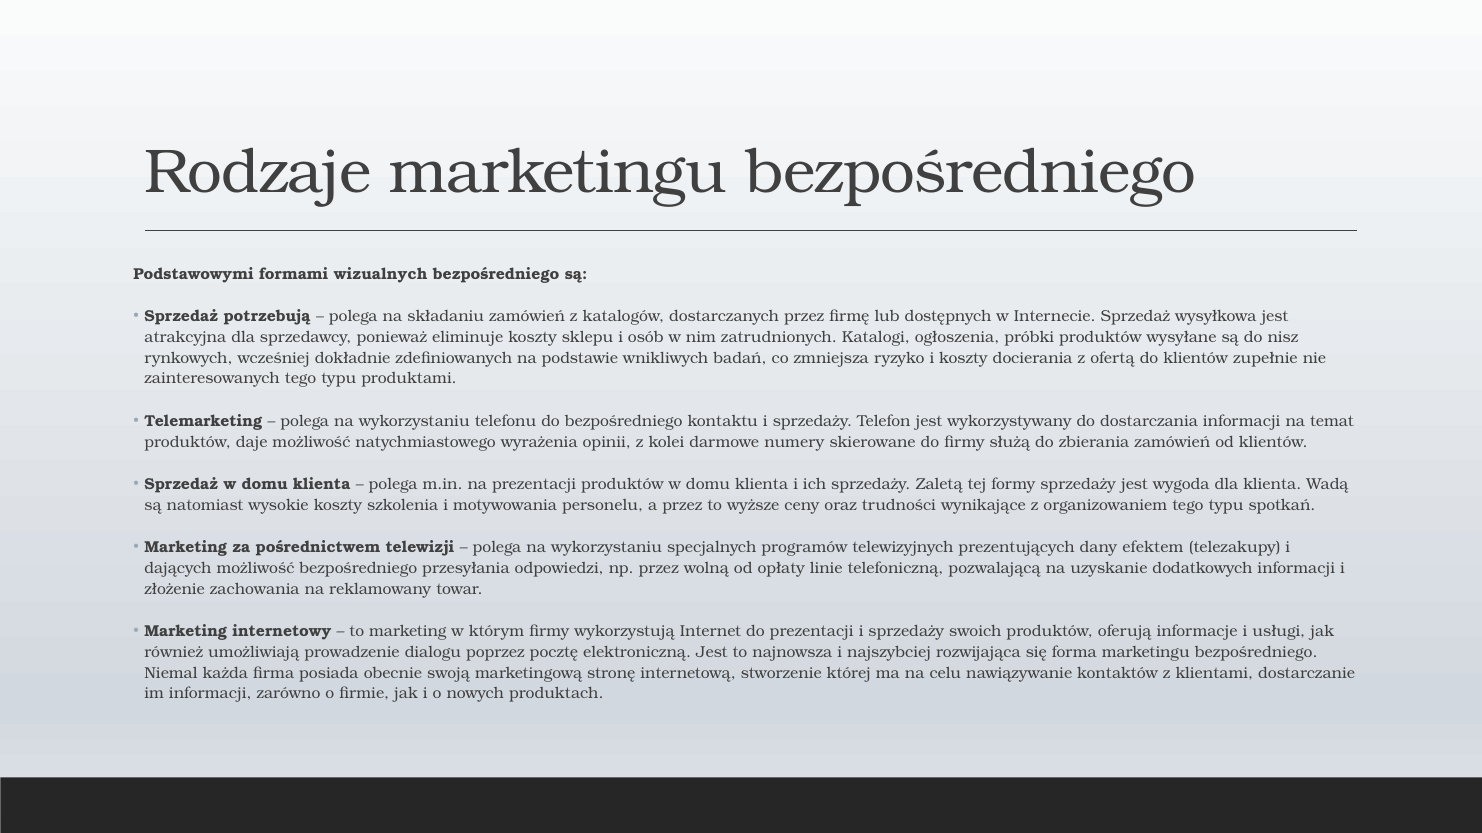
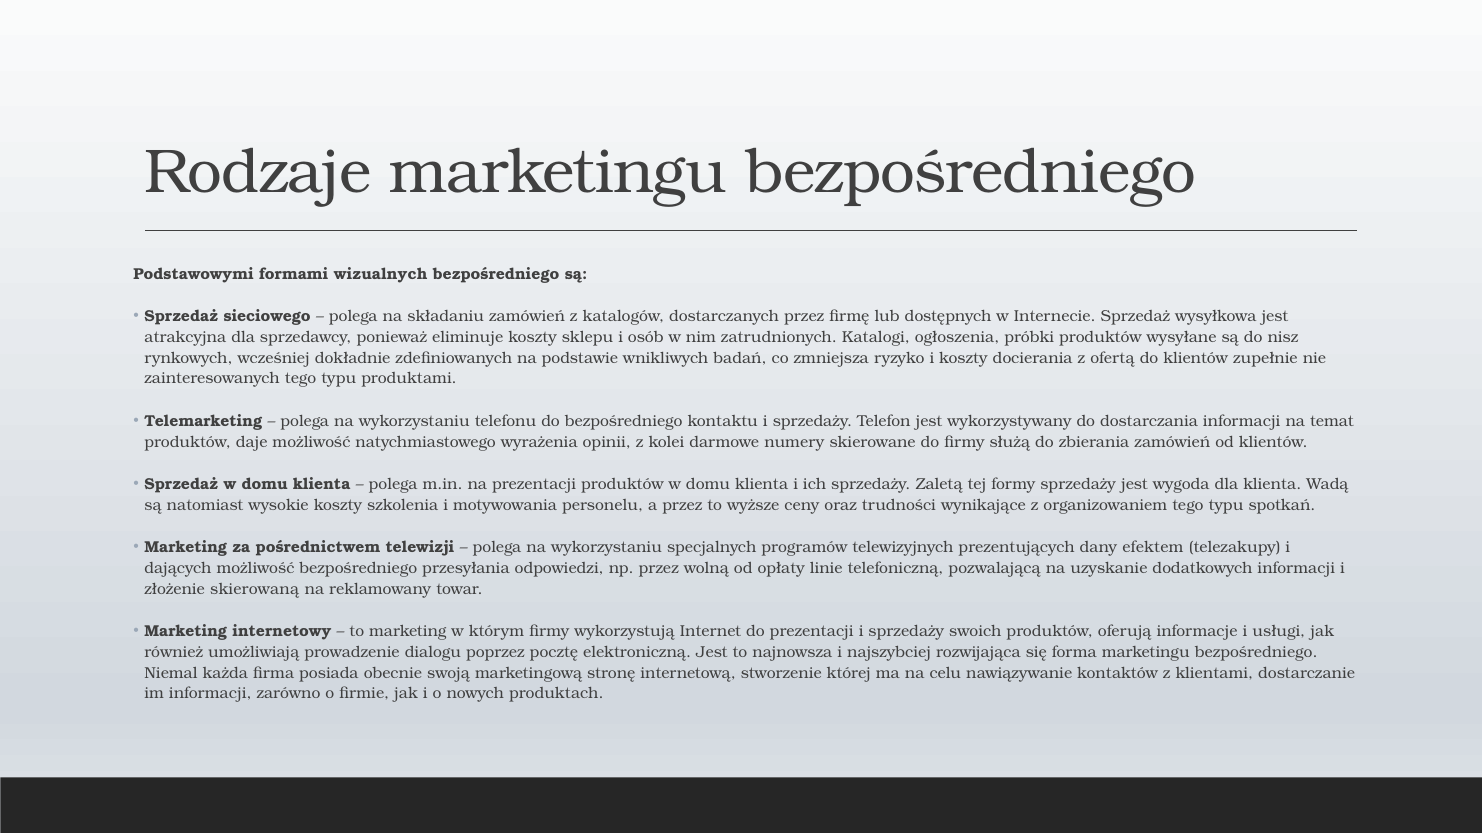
potrzebują: potrzebują -> sieciowego (267, 317)
zachowania: zachowania -> skierowaną (255, 589)
